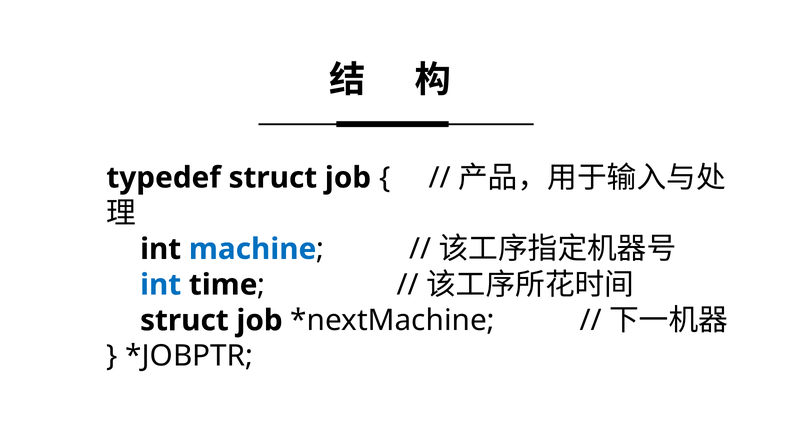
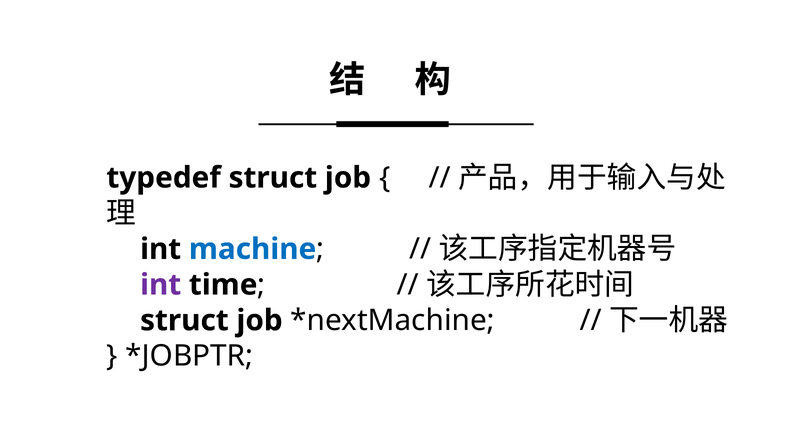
int colour: blue -> purple (161, 285)
